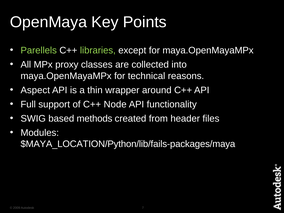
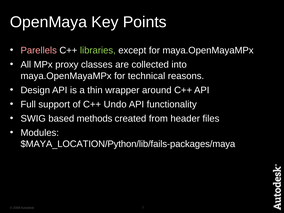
Parellels colour: light green -> pink (39, 50)
Aspect: Aspect -> Design (35, 90)
Node: Node -> Undo (115, 104)
